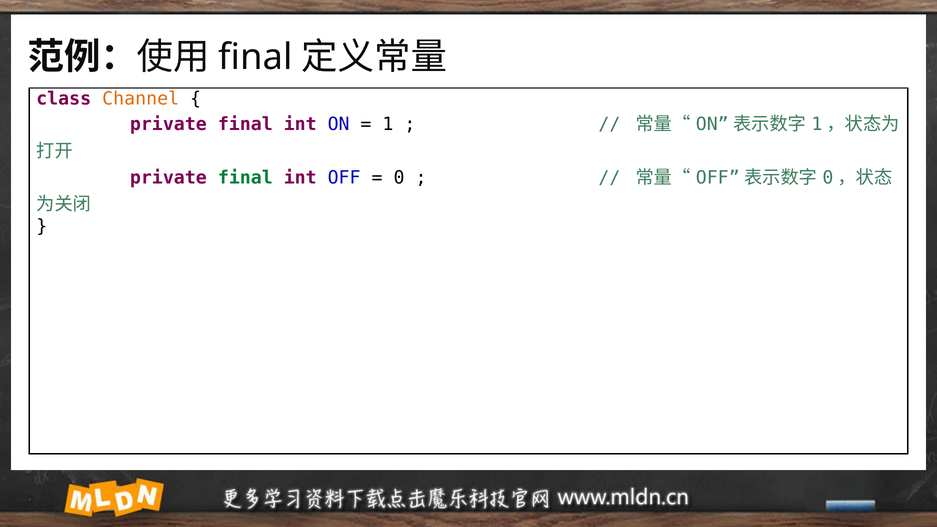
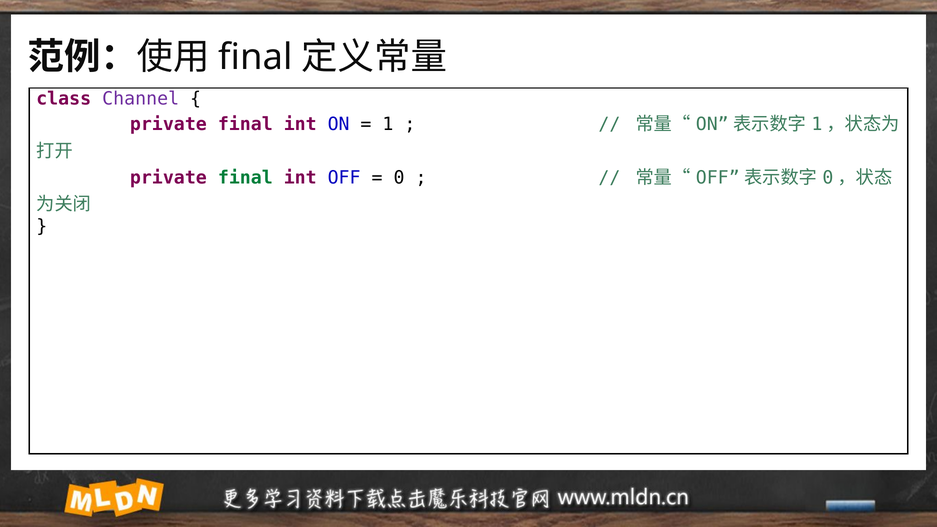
Channel colour: orange -> purple (141, 99)
